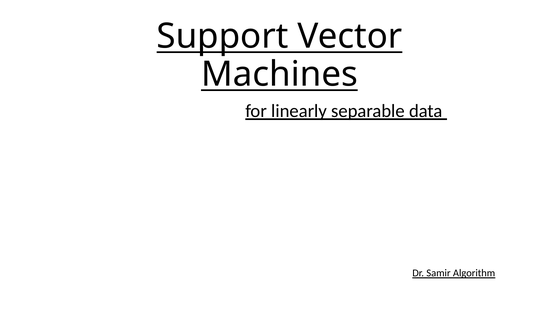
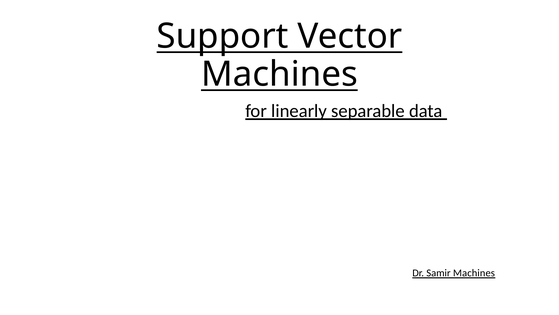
Samir Algorithm: Algorithm -> Machines (474, 273)
